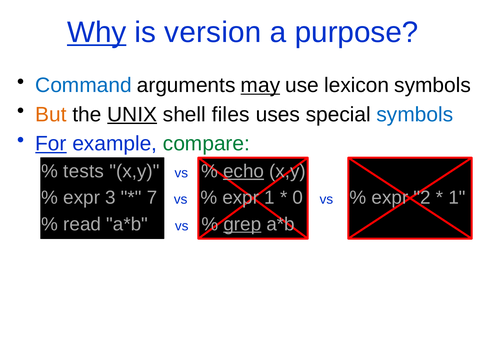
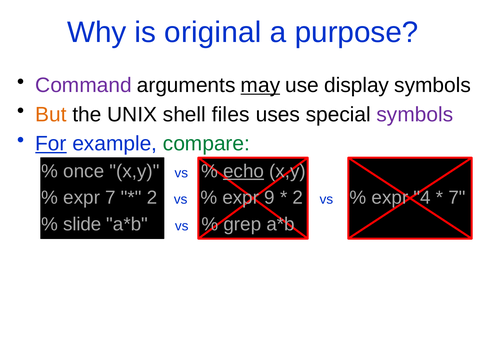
Why underline: present -> none (97, 32)
version: version -> original (213, 32)
Command colour: blue -> purple (83, 85)
lexicon: lexicon -> display (357, 85)
UNIX underline: present -> none (132, 115)
symbols colour: blue -> purple (415, 115)
tests: tests -> once (84, 171)
expr 3: 3 -> 7 (110, 198)
7: 7 -> 2 (152, 198)
expr 1: 1 -> 9 (270, 198)
0: 0 -> 2 (298, 198)
2: 2 -> 4 (422, 198)
1: 1 -> 7 (457, 198)
read: read -> slide (82, 224)
grep underline: present -> none (242, 224)
